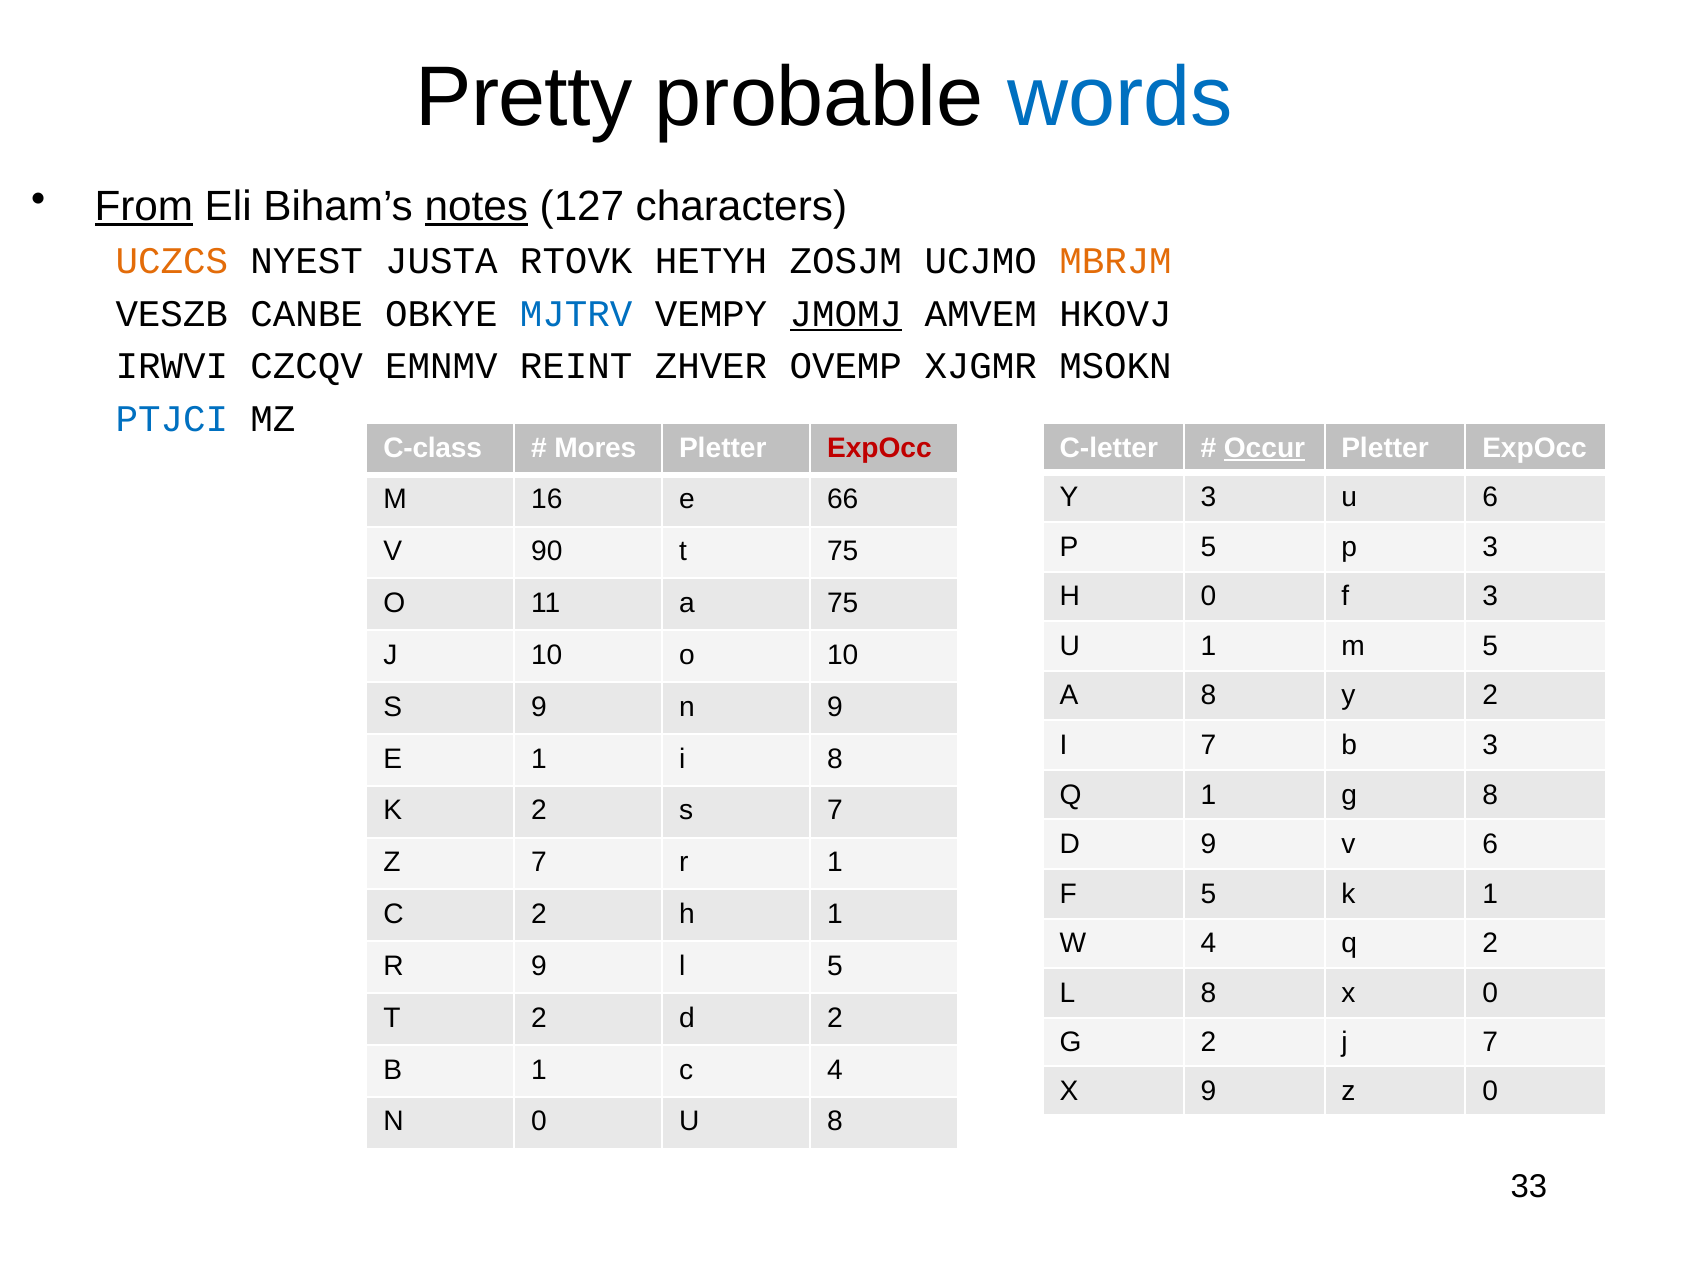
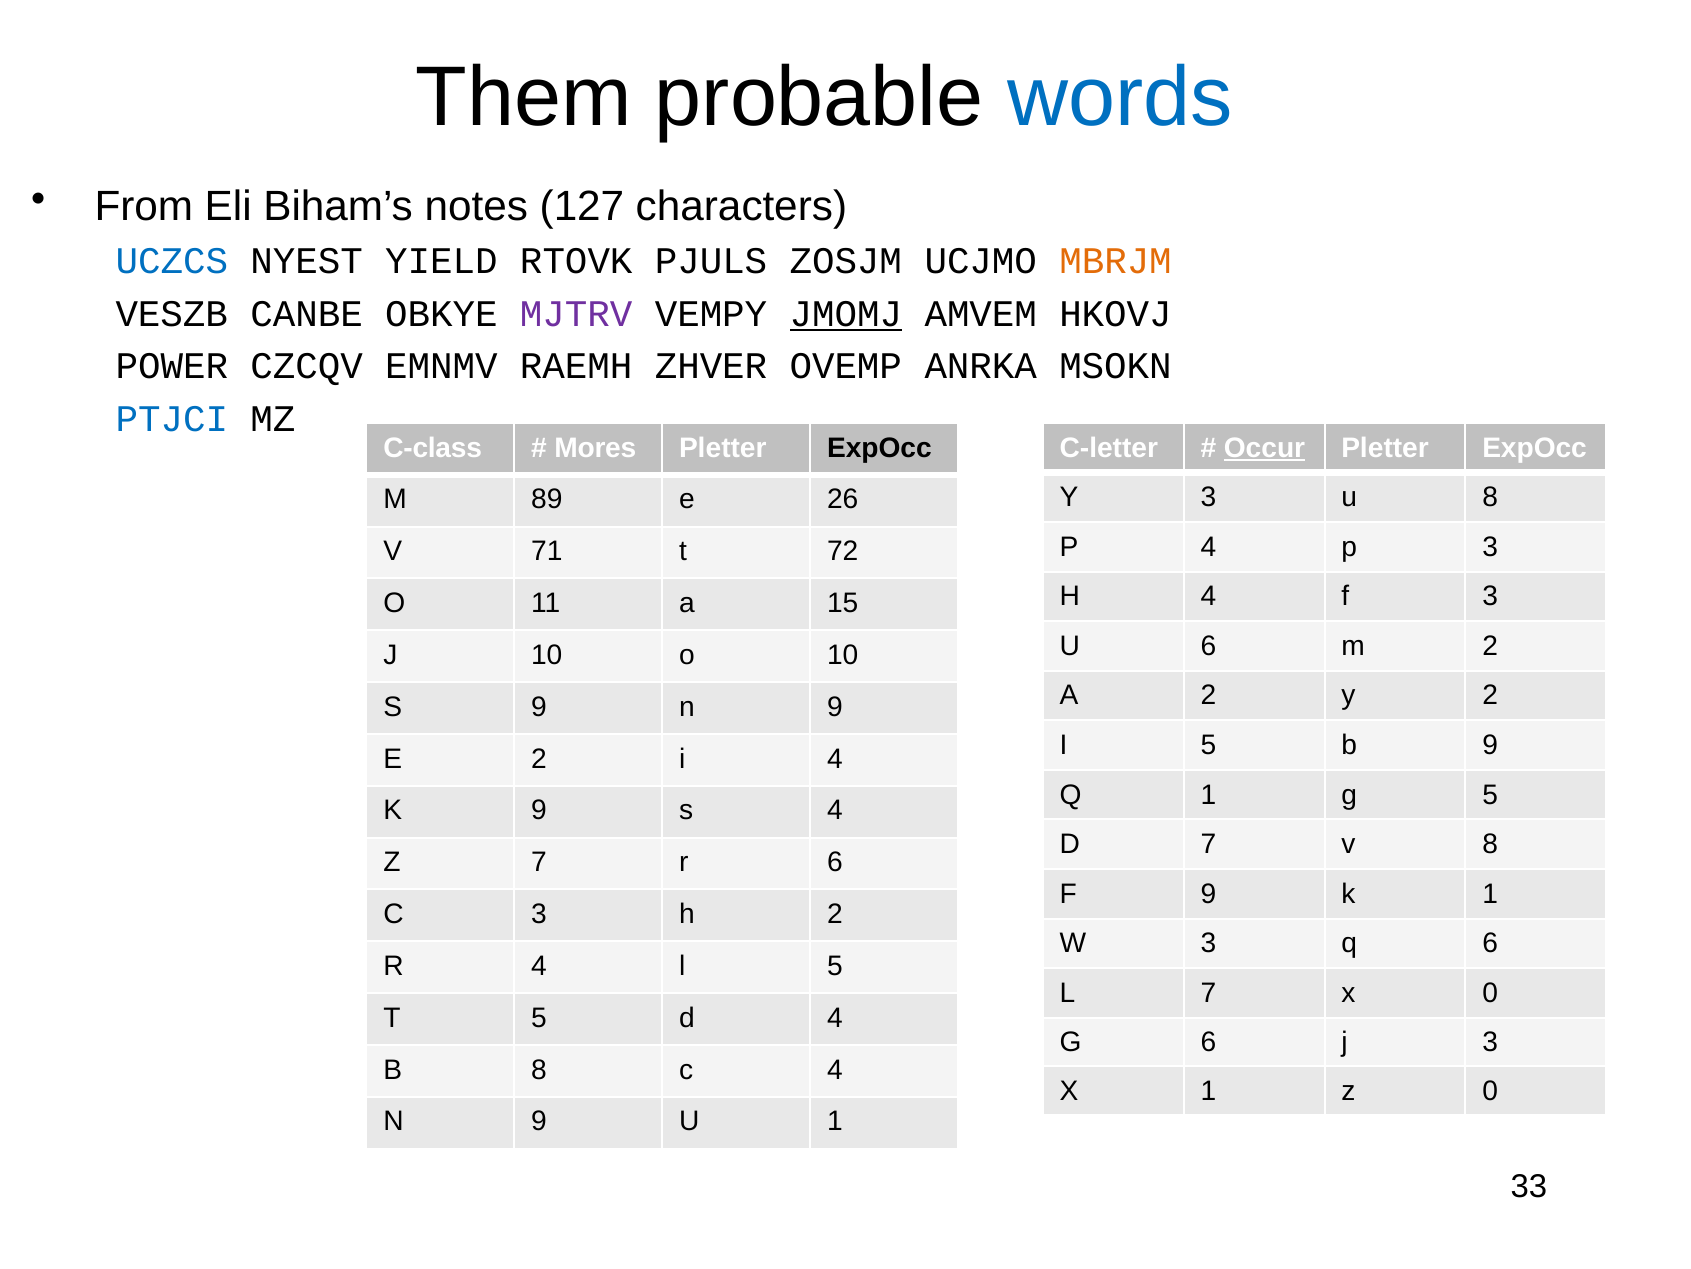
Pretty: Pretty -> Them (524, 97)
From underline: present -> none (144, 206)
notes underline: present -> none (476, 206)
UCZCS colour: orange -> blue (172, 261)
JUSTA: JUSTA -> YIELD (441, 261)
HETYH: HETYH -> PJULS (711, 261)
MJTRV colour: blue -> purple (576, 314)
IRWVI: IRWVI -> POWER (172, 366)
REINT: REINT -> RAEMH (576, 366)
XJGMR: XJGMR -> ANRKA (981, 366)
ExpOcc colour: red -> black (879, 448)
u 6: 6 -> 8 (1490, 497)
16: 16 -> 89 (547, 499)
66: 66 -> 26 (843, 499)
P 5: 5 -> 4 (1208, 547)
90: 90 -> 71 (547, 551)
t 75: 75 -> 72 (843, 551)
H 0: 0 -> 4 (1208, 596)
a 75: 75 -> 15 (843, 603)
U 1: 1 -> 6 (1208, 646)
m 5: 5 -> 2 (1490, 646)
A 8: 8 -> 2 (1208, 695)
I 7: 7 -> 5 (1208, 745)
b 3: 3 -> 9 (1490, 745)
E 1: 1 -> 2 (539, 758)
i 8: 8 -> 4 (835, 758)
g 8: 8 -> 5 (1490, 794)
K 2: 2 -> 9 (539, 810)
s 7: 7 -> 4 (835, 810)
D 9: 9 -> 7 (1208, 844)
v 6: 6 -> 8 (1490, 844)
r 1: 1 -> 6 (835, 862)
F 5: 5 -> 9 (1208, 893)
C 2: 2 -> 3 (539, 914)
h 1: 1 -> 2 (835, 914)
W 4: 4 -> 3 (1208, 943)
q 2: 2 -> 6 (1490, 943)
R 9: 9 -> 4 (539, 965)
L 8: 8 -> 7 (1208, 992)
T 2: 2 -> 5 (539, 1017)
d 2: 2 -> 4 (835, 1017)
G 2: 2 -> 6 (1208, 1042)
j 7: 7 -> 3 (1490, 1042)
B 1: 1 -> 8 (539, 1069)
X 9: 9 -> 1 (1208, 1090)
0: 0 -> 9 (539, 1121)
U 8: 8 -> 1 (835, 1121)
